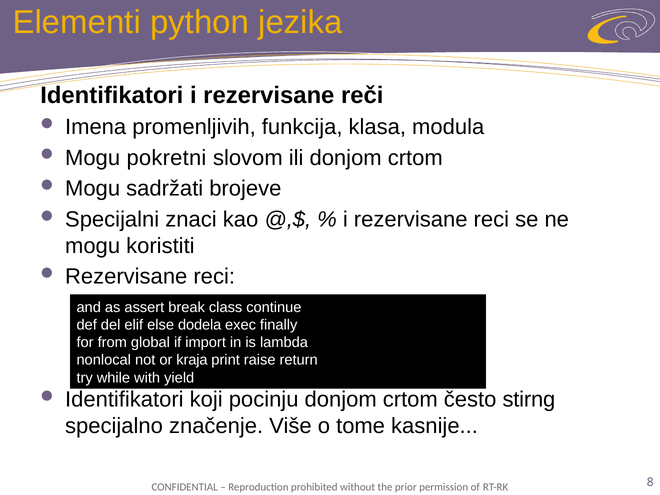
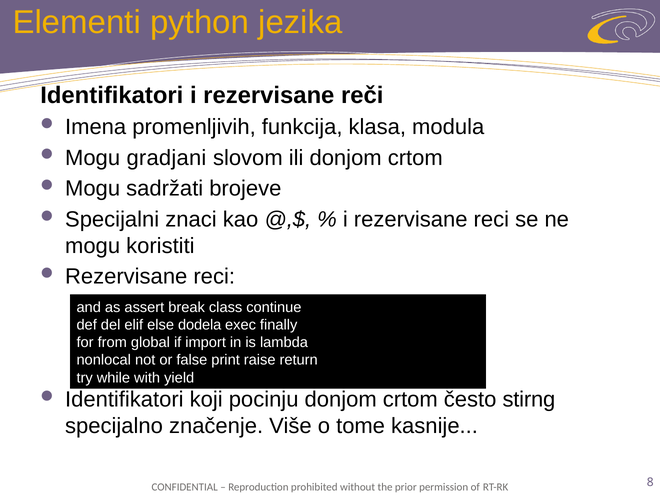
pokretni: pokretni -> gradjani (166, 158)
kraja: kraja -> false (192, 360)
